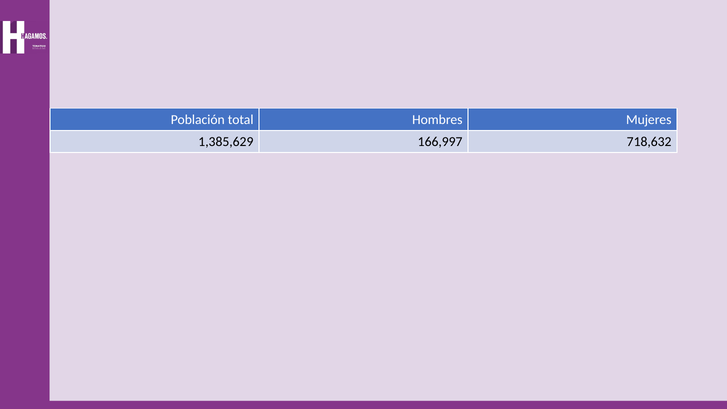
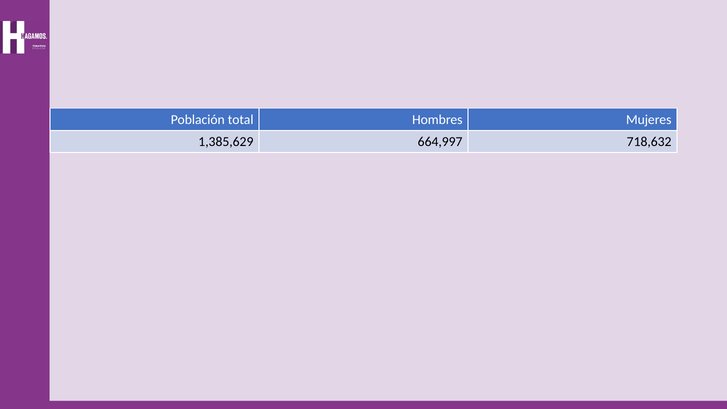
166,997: 166,997 -> 664,997 (440, 142)
